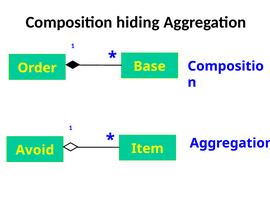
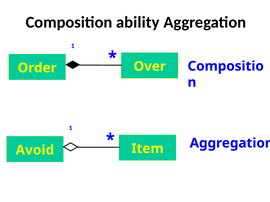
hiding: hiding -> ability (138, 22)
Base: Base -> Over (150, 67)
